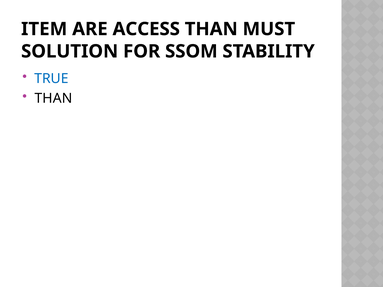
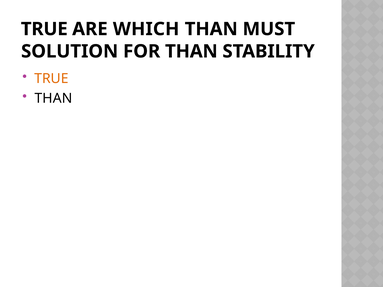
ITEM: ITEM -> TRUE (44, 29)
ACCESS: ACCESS -> WHICH (146, 29)
FOR SSOM: SSOM -> THAN (191, 51)
TRUE colour: blue -> orange (51, 79)
